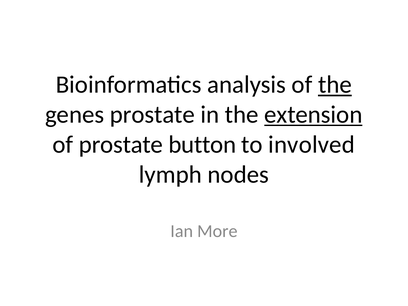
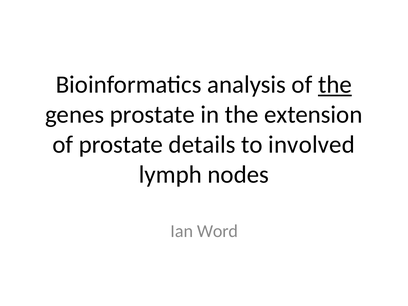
extension underline: present -> none (313, 115)
button: button -> details (202, 145)
More: More -> Word (217, 231)
